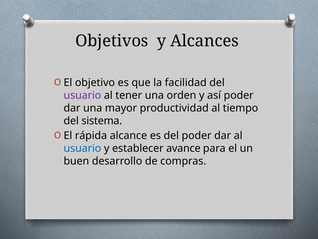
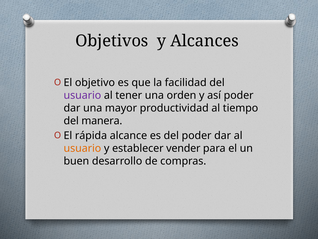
sistema: sistema -> manera (102, 121)
usuario colour: blue -> orange (82, 148)
avance: avance -> vender (183, 148)
